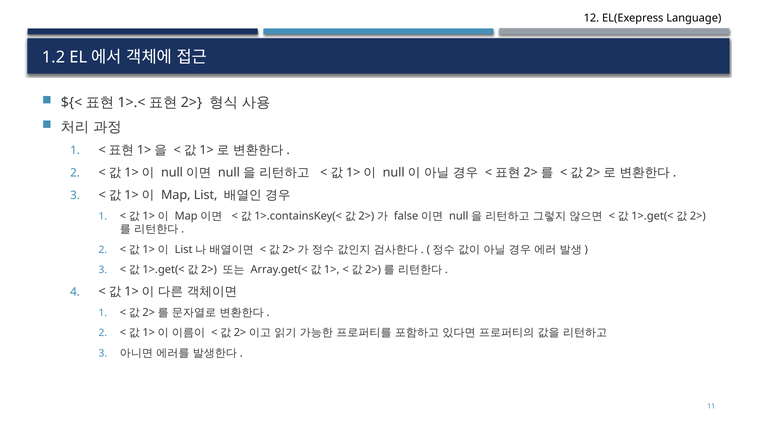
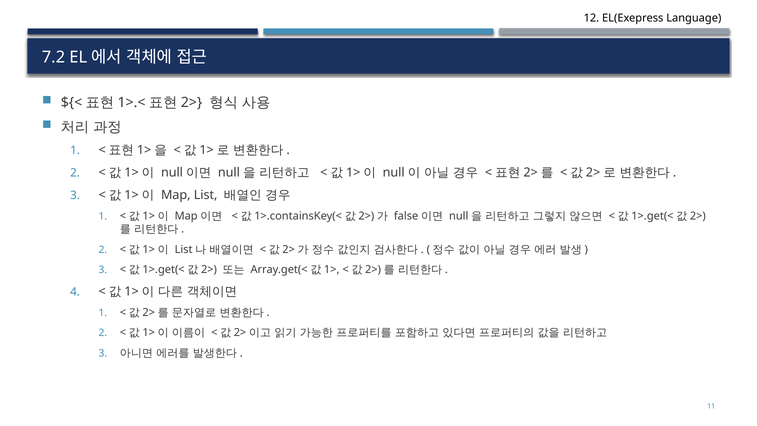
1.2: 1.2 -> 7.2 (53, 58)
